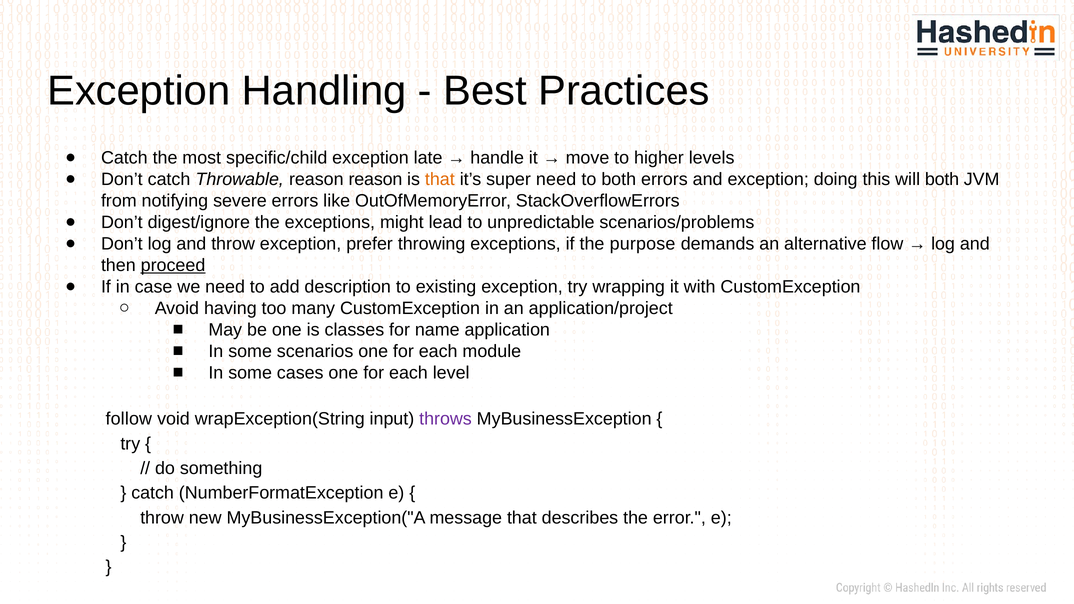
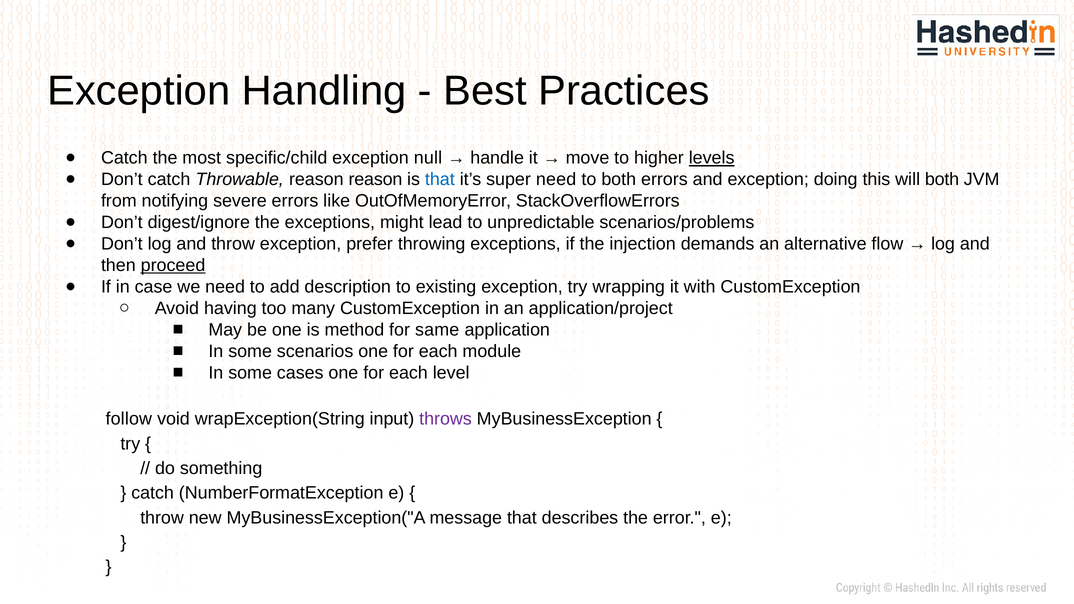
late: late -> null (428, 158)
levels underline: none -> present (712, 158)
that colour: orange -> blue (440, 180)
purpose: purpose -> injection (643, 244)
classes: classes -> method (354, 330)
name: name -> same (437, 330)
